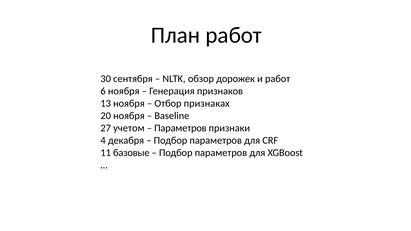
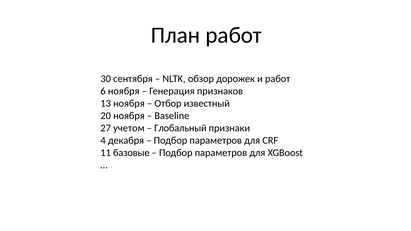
признаках: признаках -> известный (207, 104)
Параметров: Параметров -> Глобальный (180, 128)
